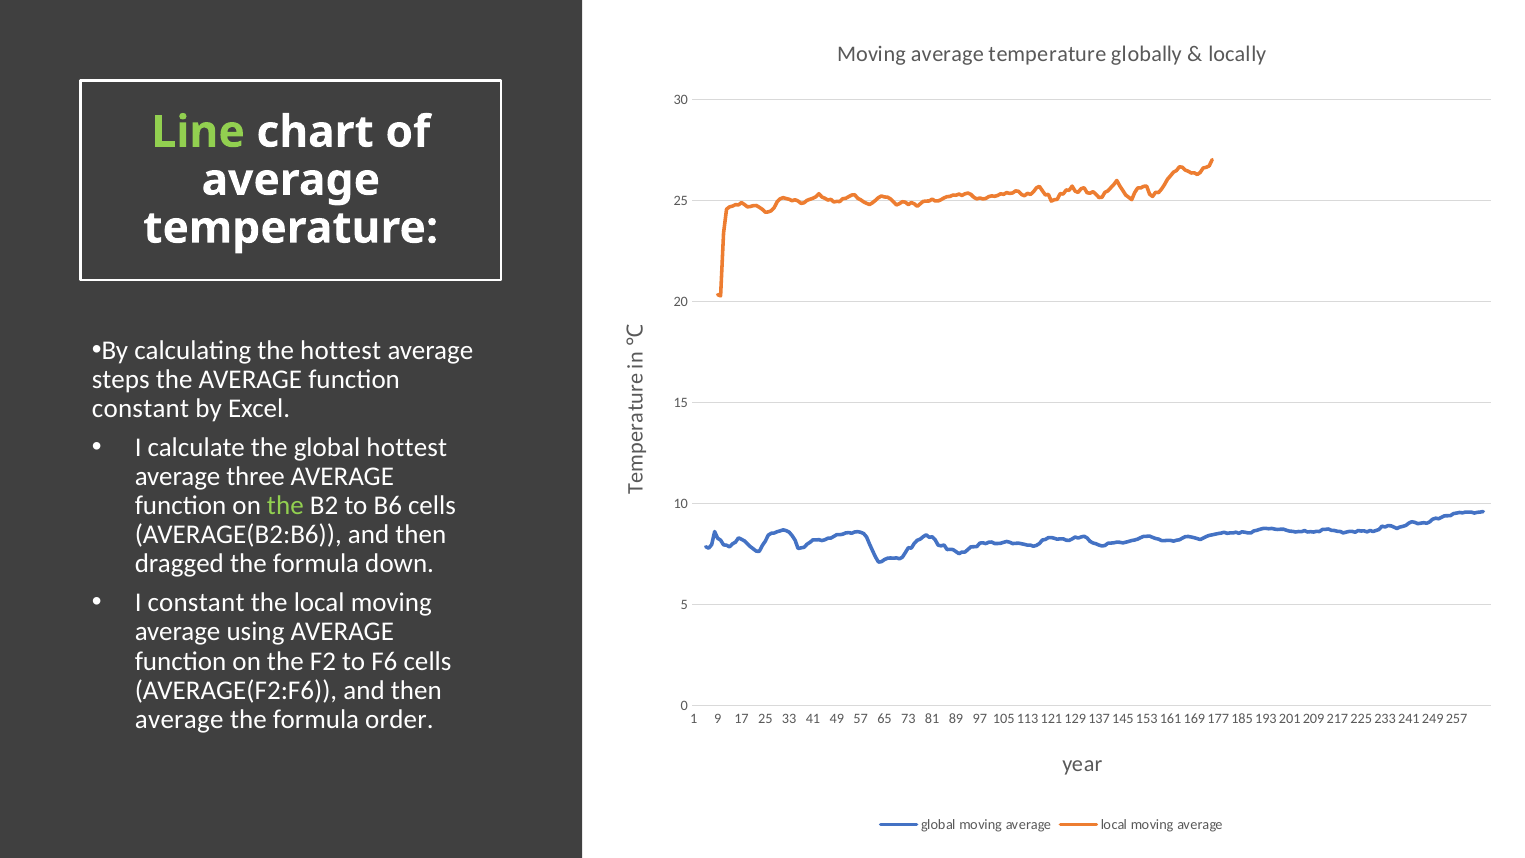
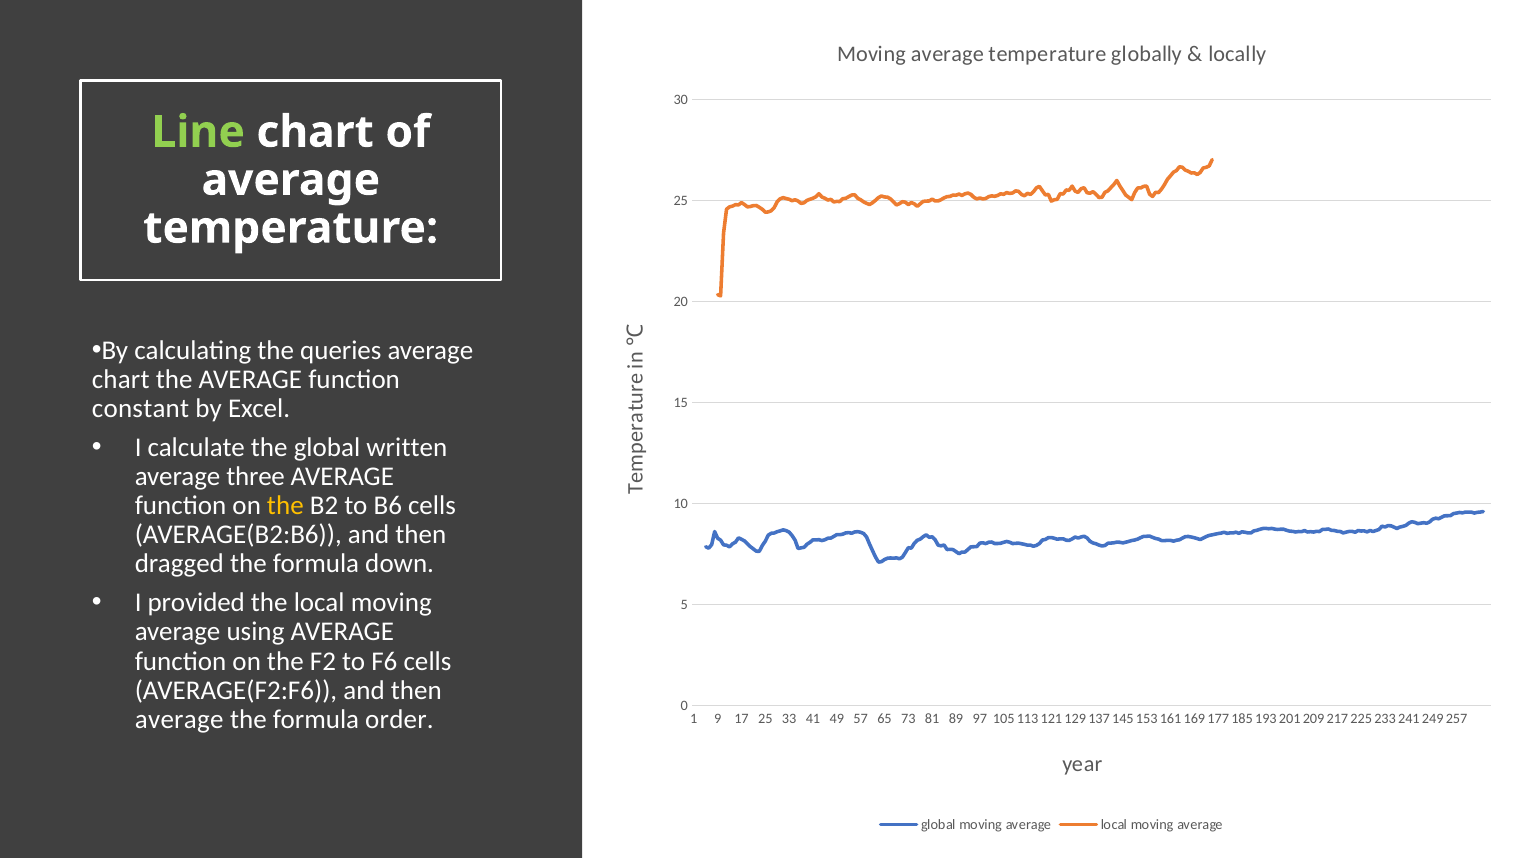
the hottest: hottest -> queries (341, 350)
steps: steps -> chart (121, 379)
global hottest: hottest -> written (407, 447)
the colour: light green -> yellow (285, 505)
I constant: constant -> provided (196, 603)
